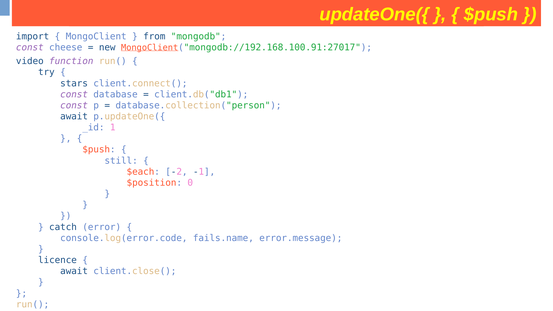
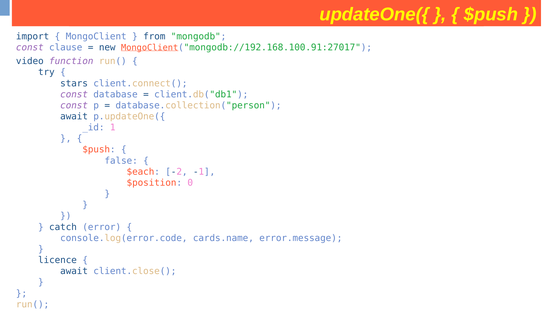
cheese: cheese -> clause (66, 47)
still: still -> false (121, 161)
fails.name: fails.name -> cards.name (223, 238)
